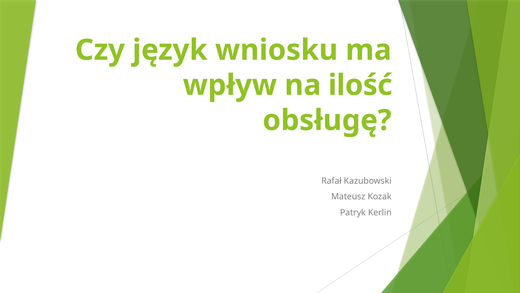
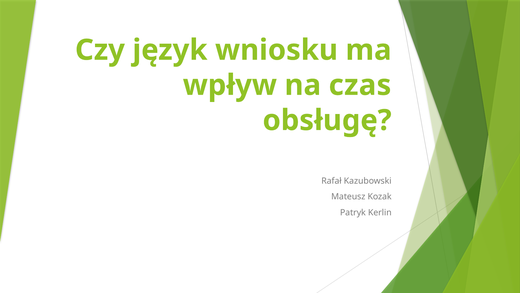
ilość: ilość -> czas (360, 85)
